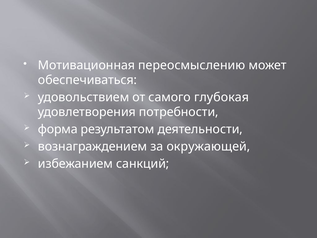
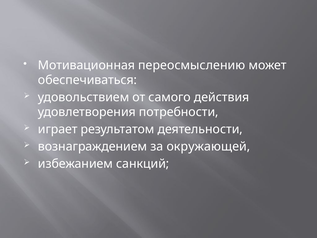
глубокая: глубокая -> действия (222, 97)
форма: форма -> играет (58, 129)
